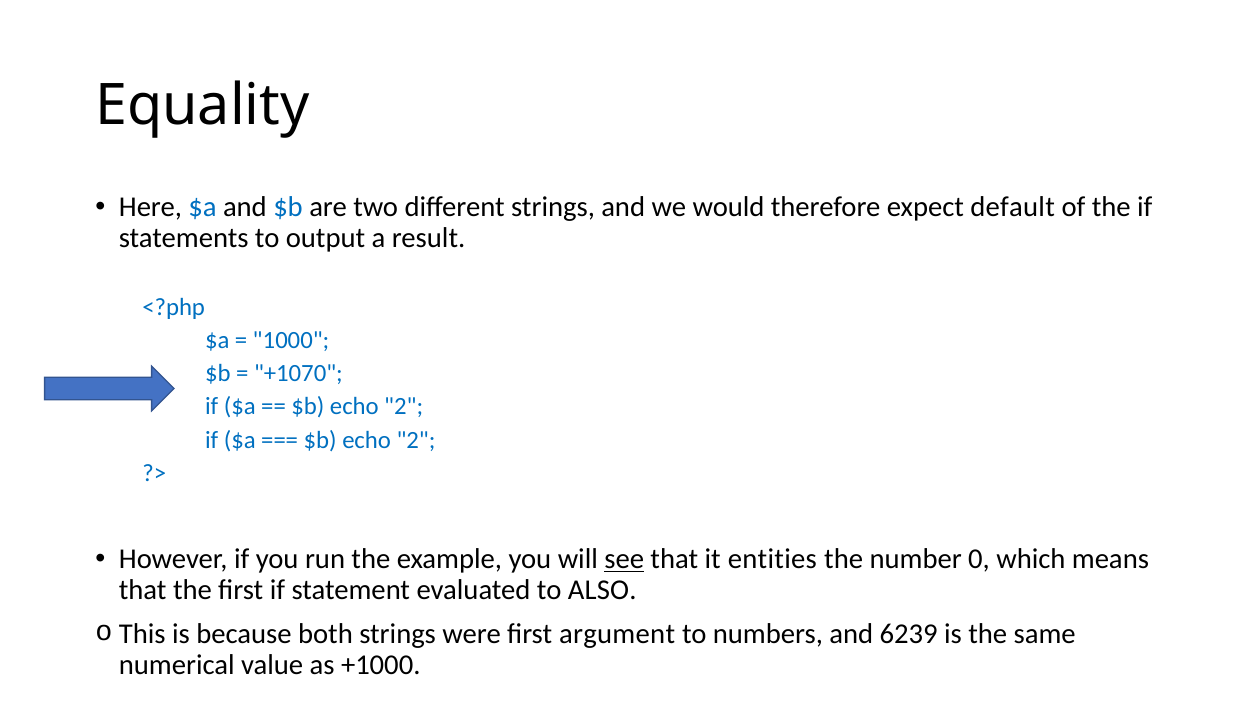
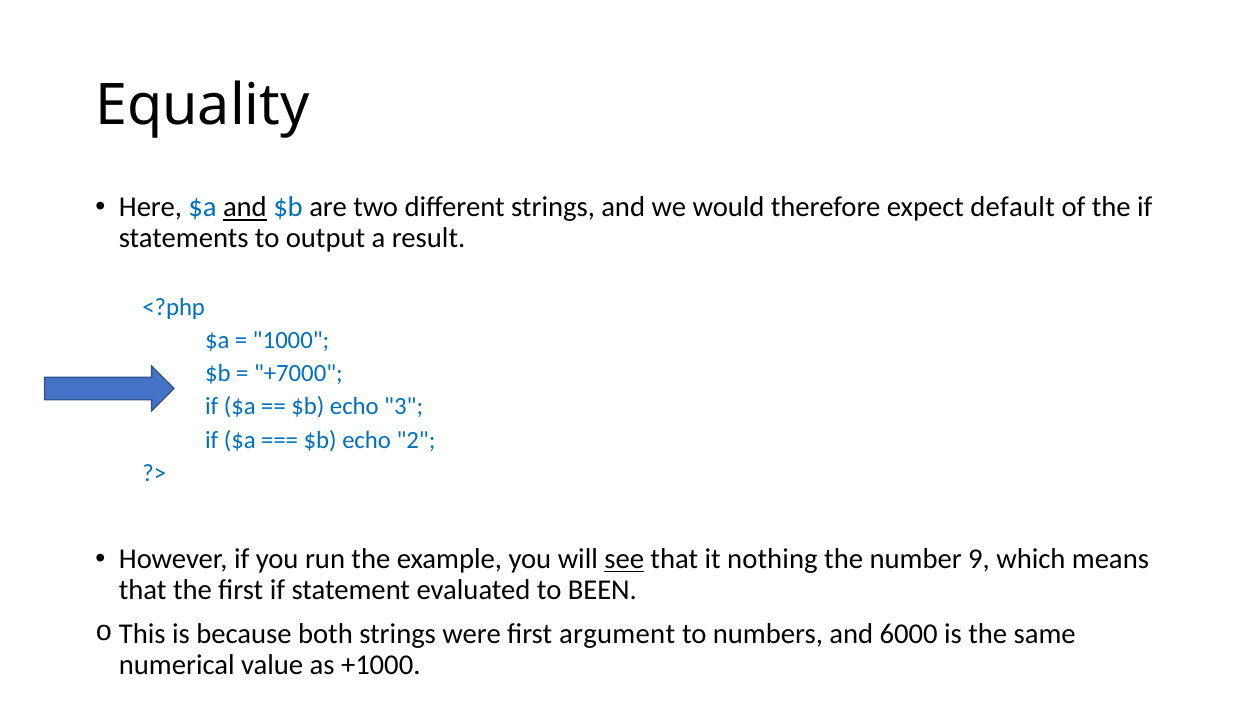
and underline: none -> present (245, 207)
+1070: +1070 -> +7000 (298, 374)
2: 2 -> 3 (404, 407)
entities: entities -> nothing (772, 559)
0: 0 -> 9 (979, 559)
ALSO: ALSO -> BEEN (602, 590)
6239: 6239 -> 6000 (909, 634)
